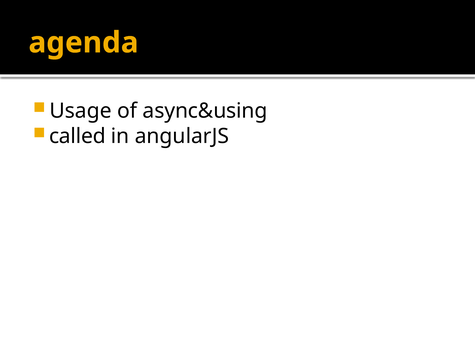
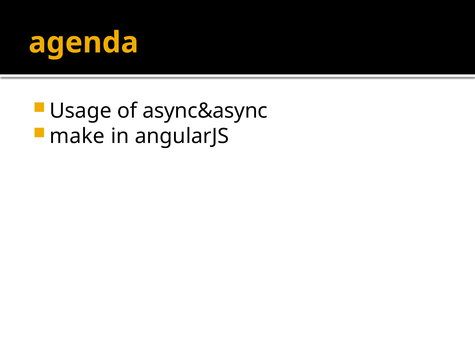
async&using: async&using -> async&async (205, 111)
called: called -> make (77, 136)
